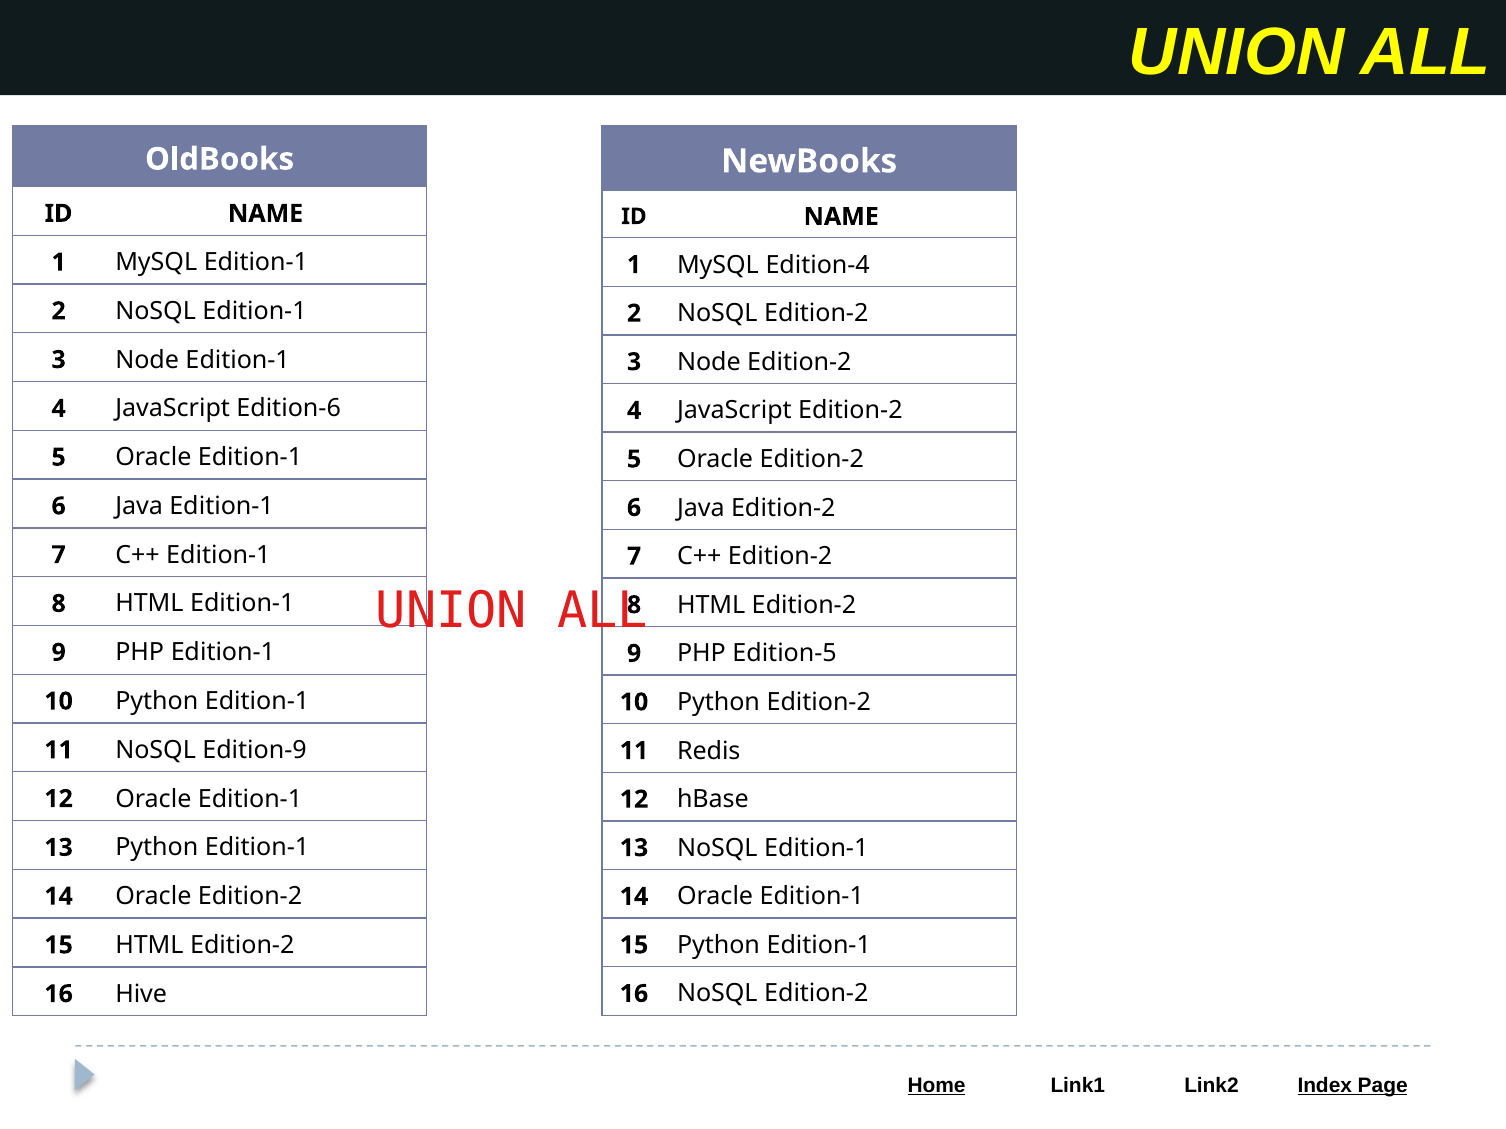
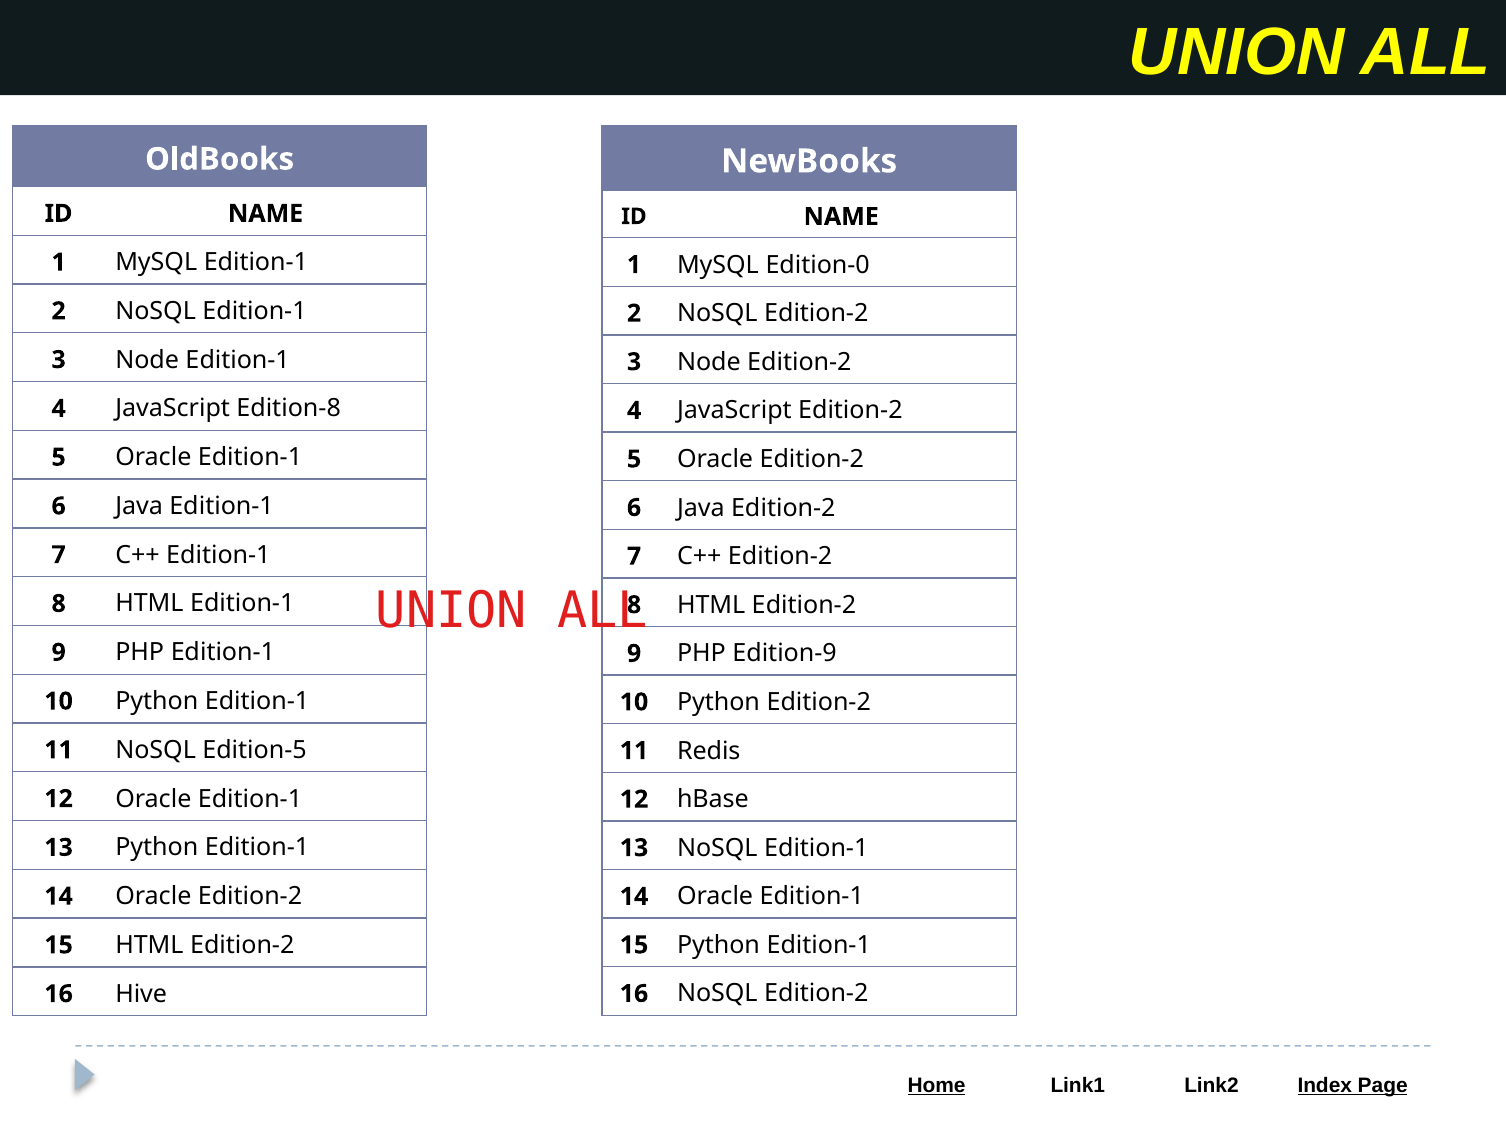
Edition-4: Edition-4 -> Edition-0 (818, 265)
Edition-6: Edition-6 -> Edition-8 (289, 409)
Edition-5: Edition-5 -> Edition-9 (785, 654)
Edition-9: Edition-9 -> Edition-5 (255, 750)
